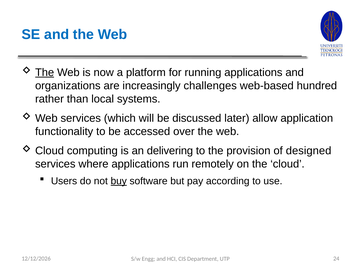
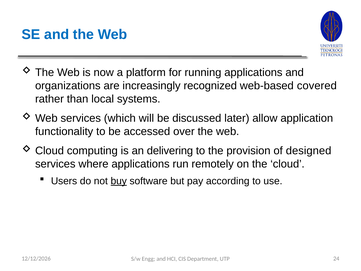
The underline: present -> none (45, 72)
challenges: challenges -> recognized (210, 86)
hundred: hundred -> covered (317, 86)
